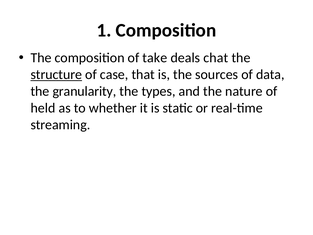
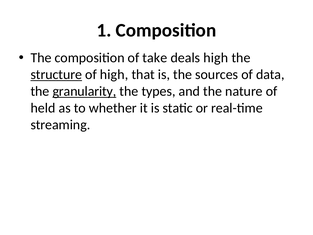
deals chat: chat -> high (216, 58)
of case: case -> high (114, 75)
granularity underline: none -> present (84, 91)
